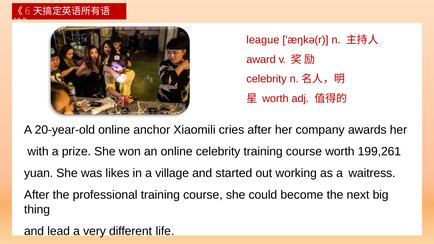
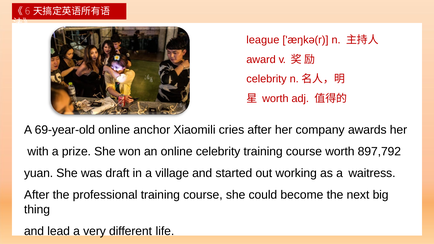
20-year-old: 20-year-old -> 69-year-old (65, 130)
199,261: 199,261 -> 897,792 (379, 152)
likes: likes -> draft (117, 174)
